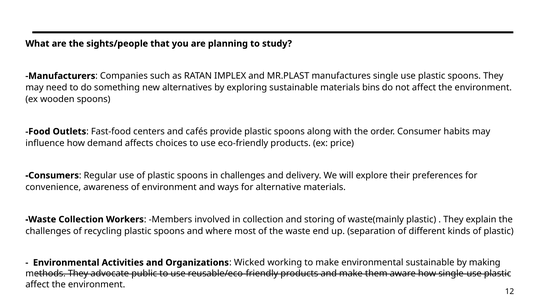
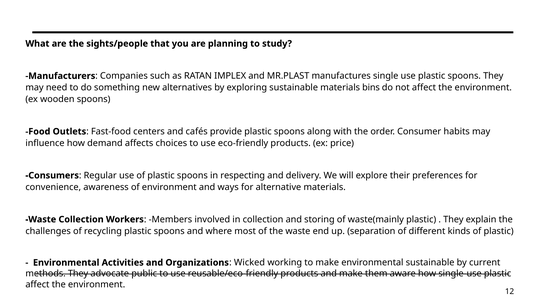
in challenges: challenges -> respecting (243, 176)
making: making -> current (485, 263)
